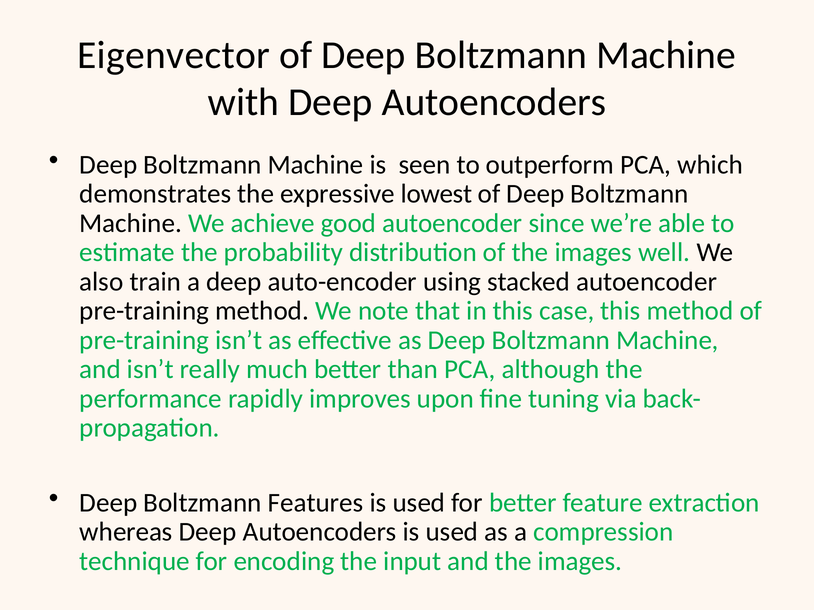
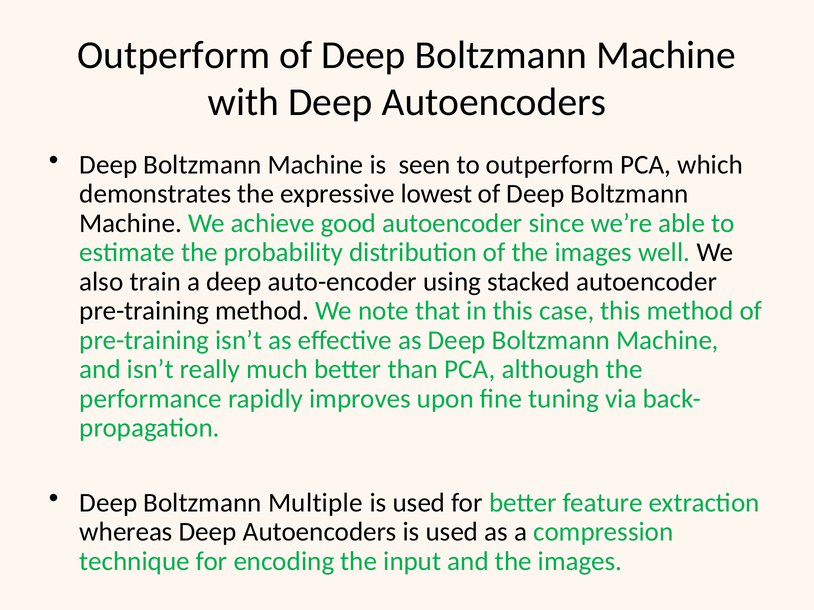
Eigenvector: Eigenvector -> Outperform (174, 55)
Features: Features -> Multiple (315, 503)
